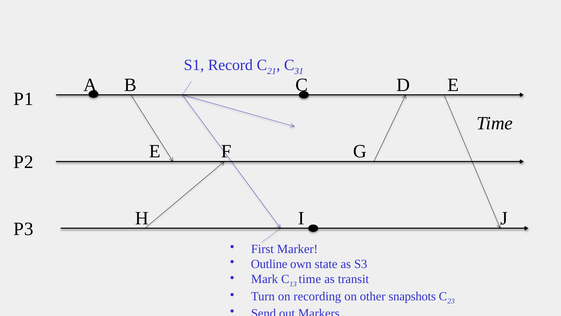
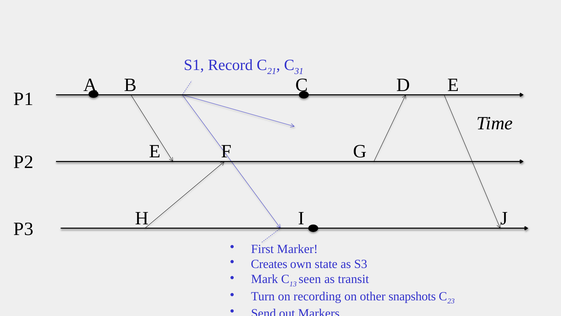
Outline: Outline -> Creates (269, 264)
time: time -> seen (310, 279)
